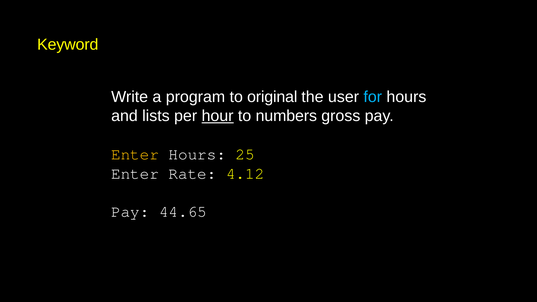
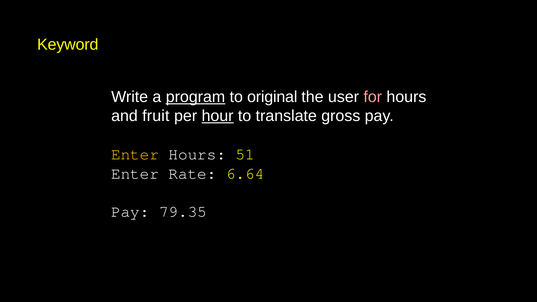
program underline: none -> present (195, 97)
for colour: light blue -> pink (373, 97)
lists: lists -> fruit (156, 116)
numbers: numbers -> translate (286, 116)
25: 25 -> 51 (245, 154)
4.12: 4.12 -> 6.64 (245, 173)
44.65: 44.65 -> 79.35 (183, 212)
